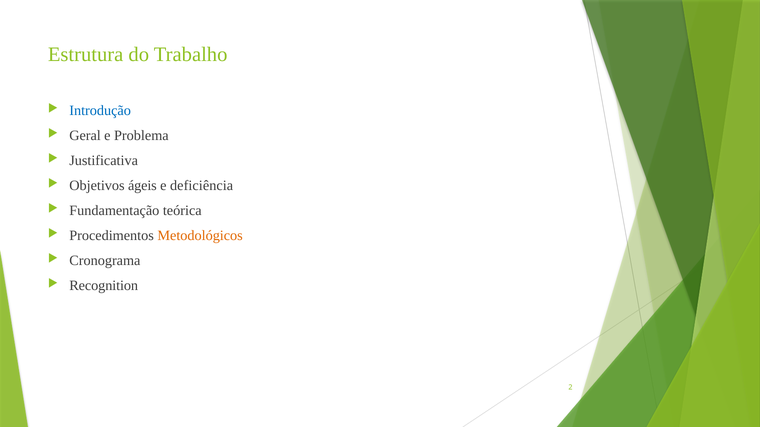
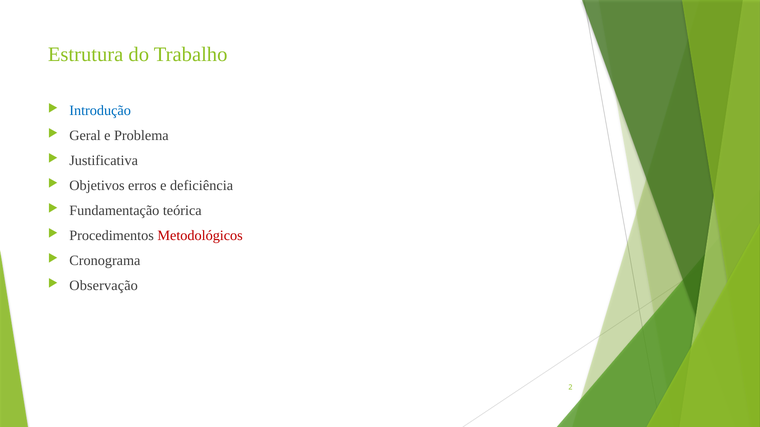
ágeis: ágeis -> erros (142, 186)
Metodológicos colour: orange -> red (200, 236)
Recognition: Recognition -> Observação (104, 286)
